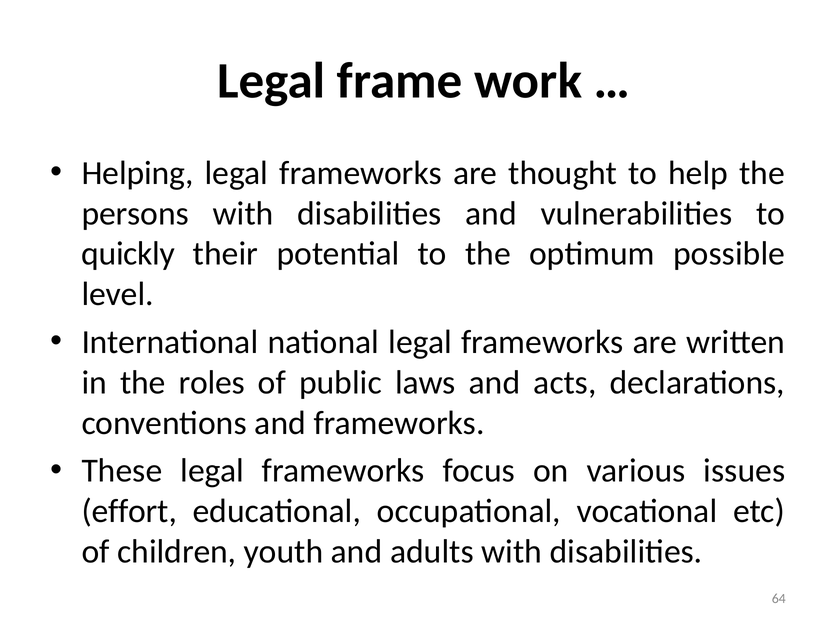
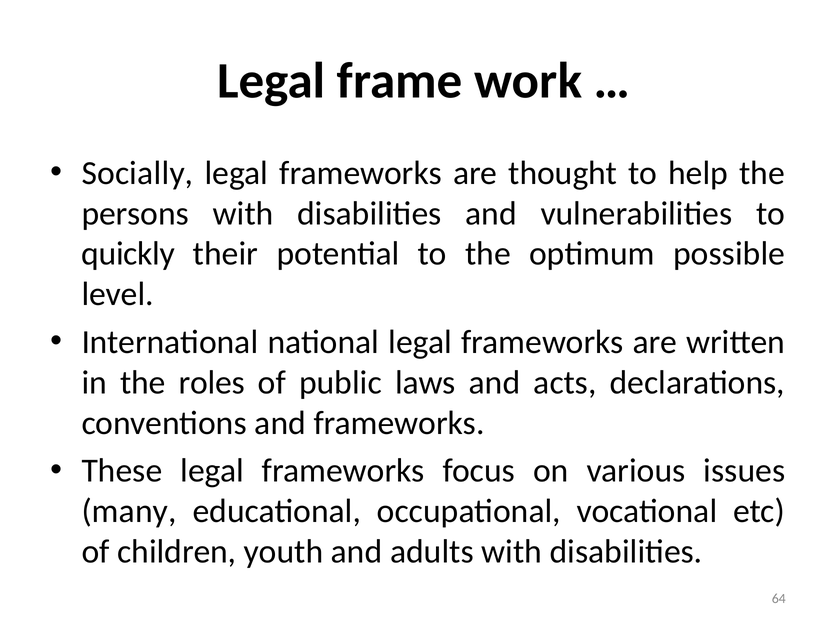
Helping: Helping -> Socially (137, 173)
effort: effort -> many (129, 511)
